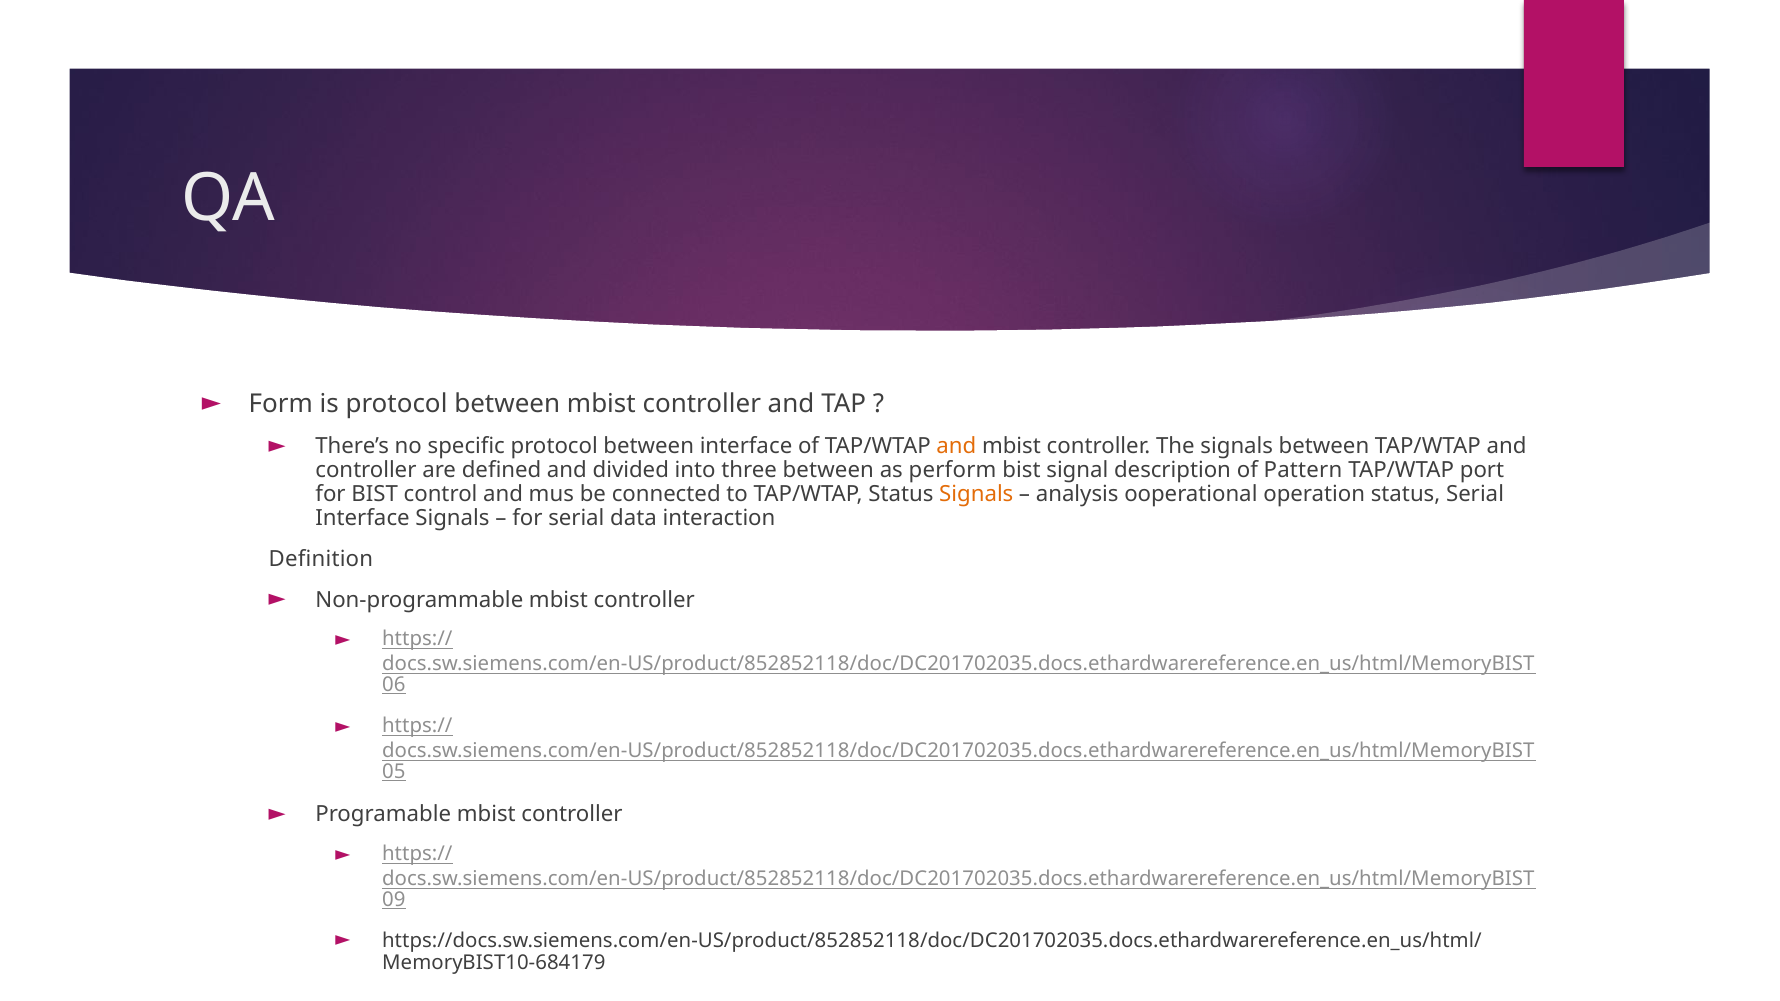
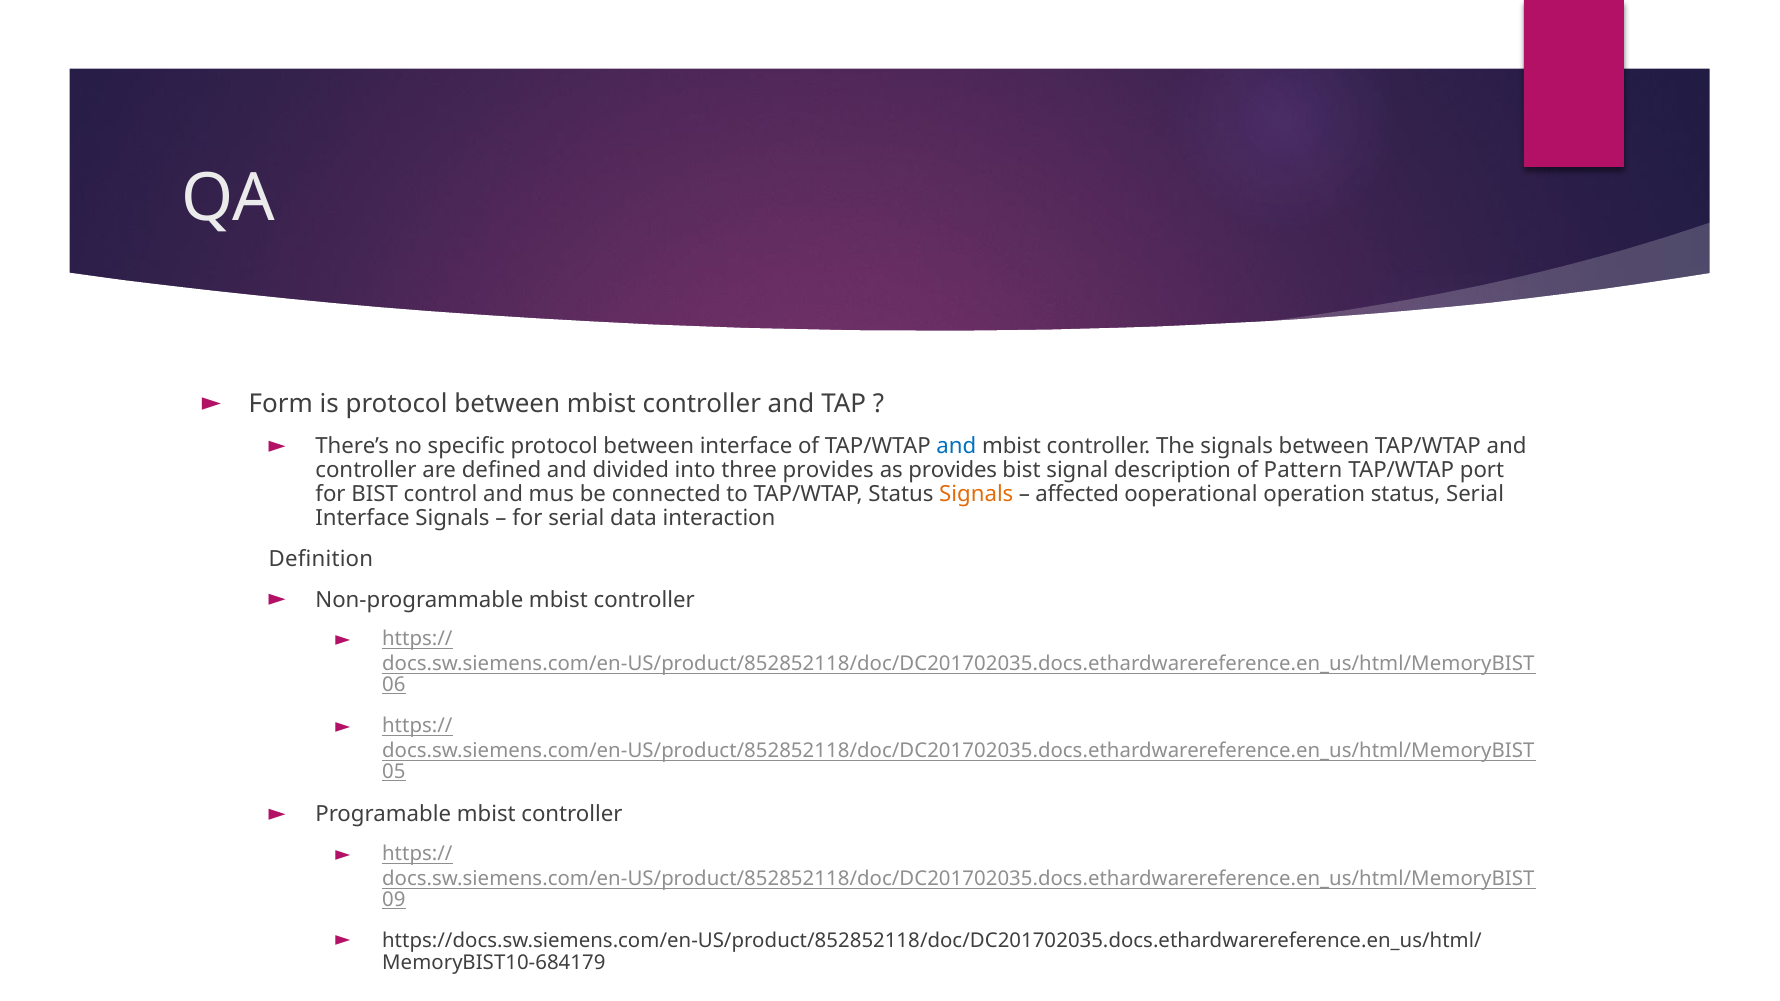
and colour: orange -> blue (956, 446)
three between: between -> provides (828, 470)
as perform: perform -> provides (953, 470)
analysis: analysis -> affected (1077, 494)
